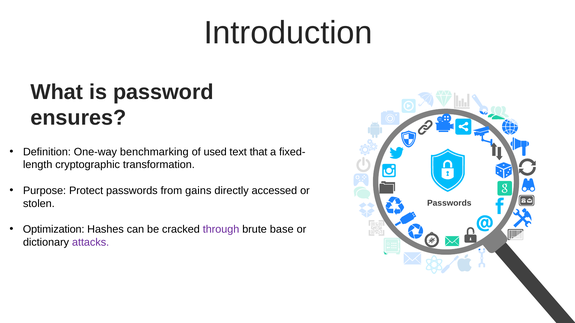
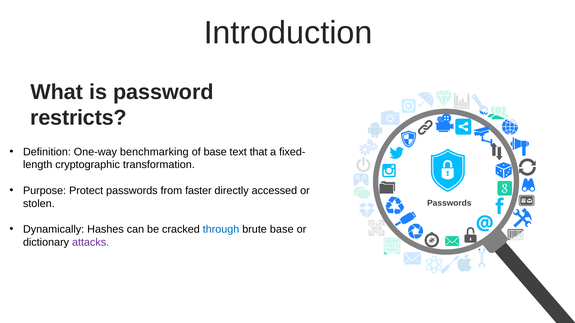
ensures: ensures -> restricts (78, 118)
of used: used -> base (215, 152)
gains: gains -> faster (198, 191)
Optimization: Optimization -> Dynamically (54, 230)
through colour: purple -> blue (221, 230)
